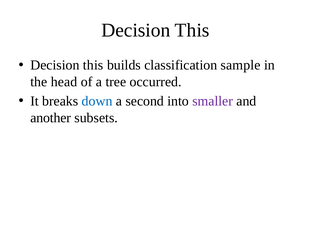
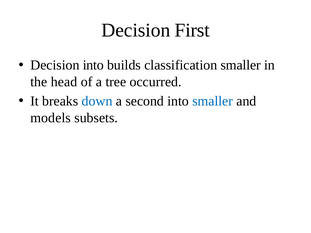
This: This -> First (192, 30)
this: this -> into (93, 65)
classification sample: sample -> smaller (241, 65)
smaller colour: purple -> blue (213, 101)
another: another -> models (51, 118)
